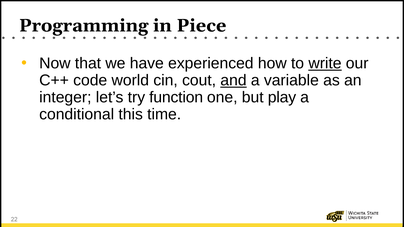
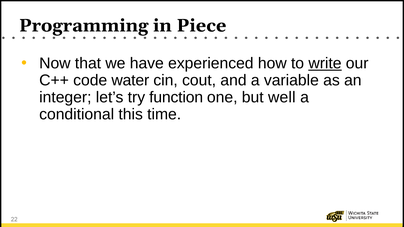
world: world -> water (130, 80)
and underline: present -> none (234, 80)
play: play -> well (282, 97)
